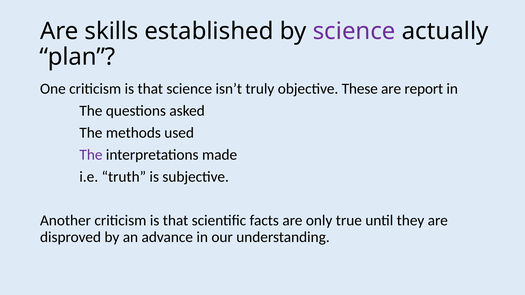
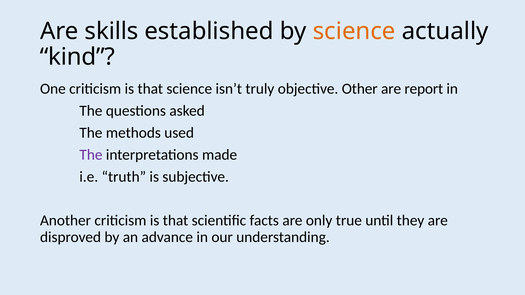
science colour: purple -> orange (354, 31)
plan: plan -> kind (77, 57)
These: These -> Other (360, 89)
